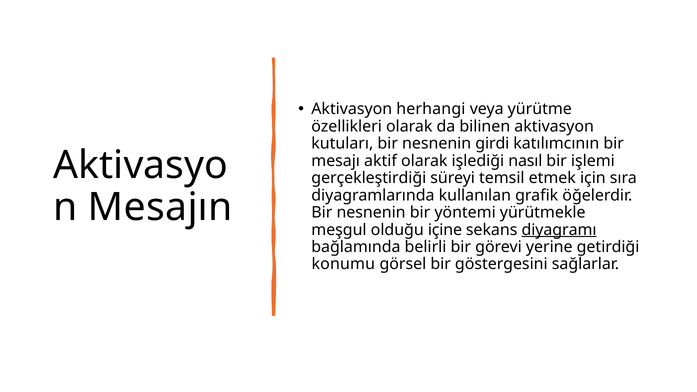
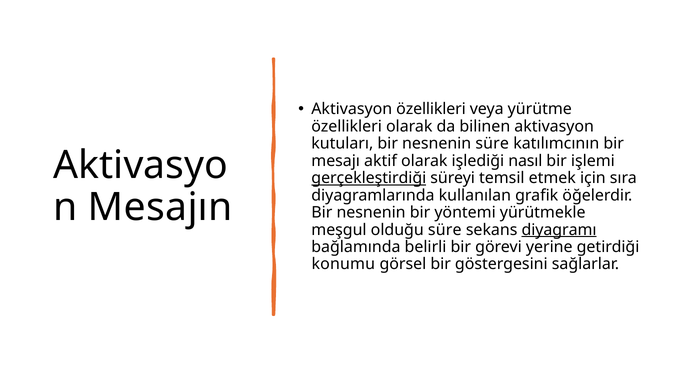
Aktivasyon herhangi: herhangi -> özellikleri (431, 109)
nesnenin girdi: girdi -> süre (492, 144)
gerçekleştirdiği underline: none -> present (369, 178)
olduğu içine: içine -> süre (445, 230)
